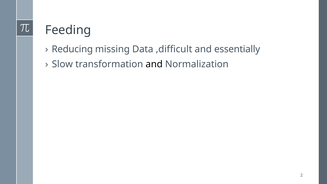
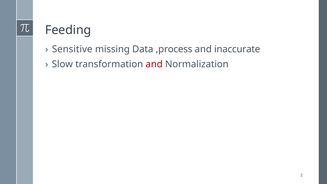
Reducing: Reducing -> Sensitive (72, 49)
,difficult: ,difficult -> ,process (174, 49)
essentially: essentially -> inaccurate (237, 49)
and colour: black -> red (154, 64)
